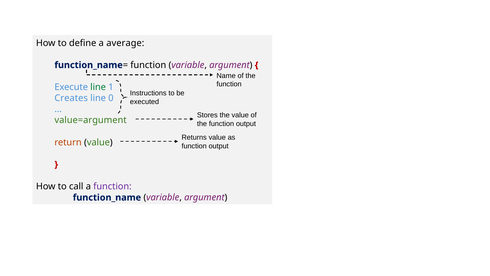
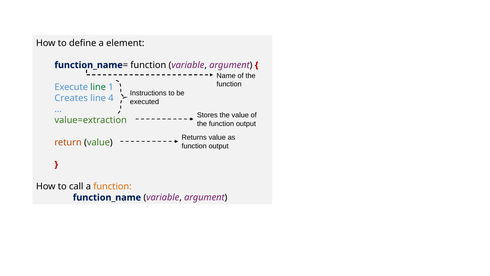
average: average -> element (125, 43)
0: 0 -> 4 (111, 98)
value=argument: value=argument -> value=extraction (91, 120)
function colour: purple -> orange (112, 186)
